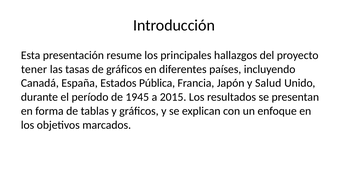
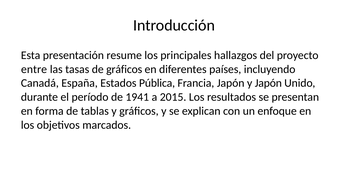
tener: tener -> entre (34, 69)
y Salud: Salud -> Japón (268, 83)
1945: 1945 -> 1941 (137, 97)
